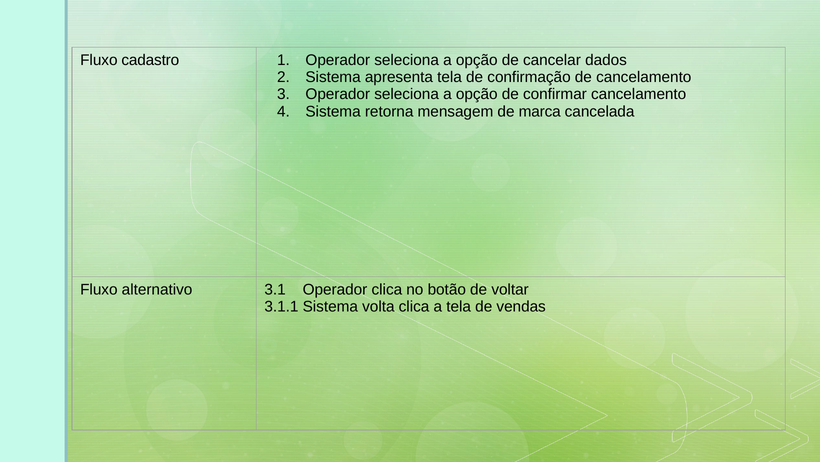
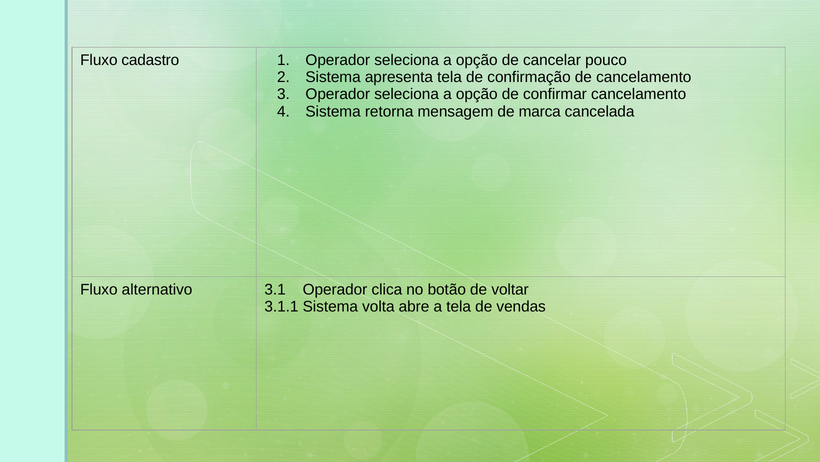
dados: dados -> pouco (606, 60)
volta clica: clica -> abre (414, 306)
